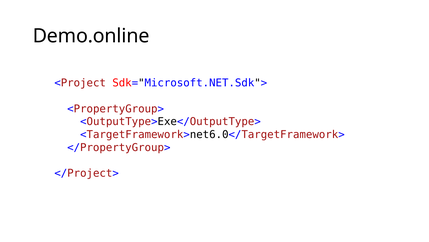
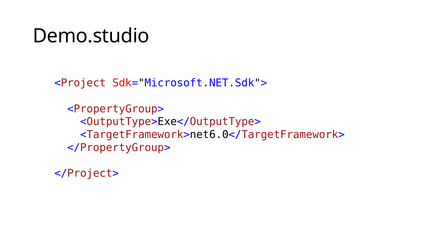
Demo.online: Demo.online -> Demo.studio (91, 36)
